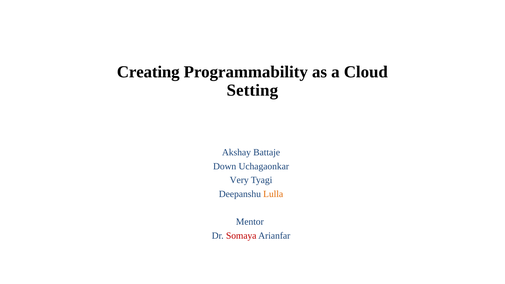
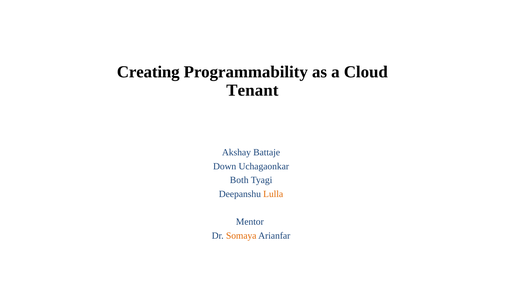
Setting: Setting -> Tenant (252, 90)
Very: Very -> Both (239, 180)
Somaya colour: red -> orange (241, 236)
